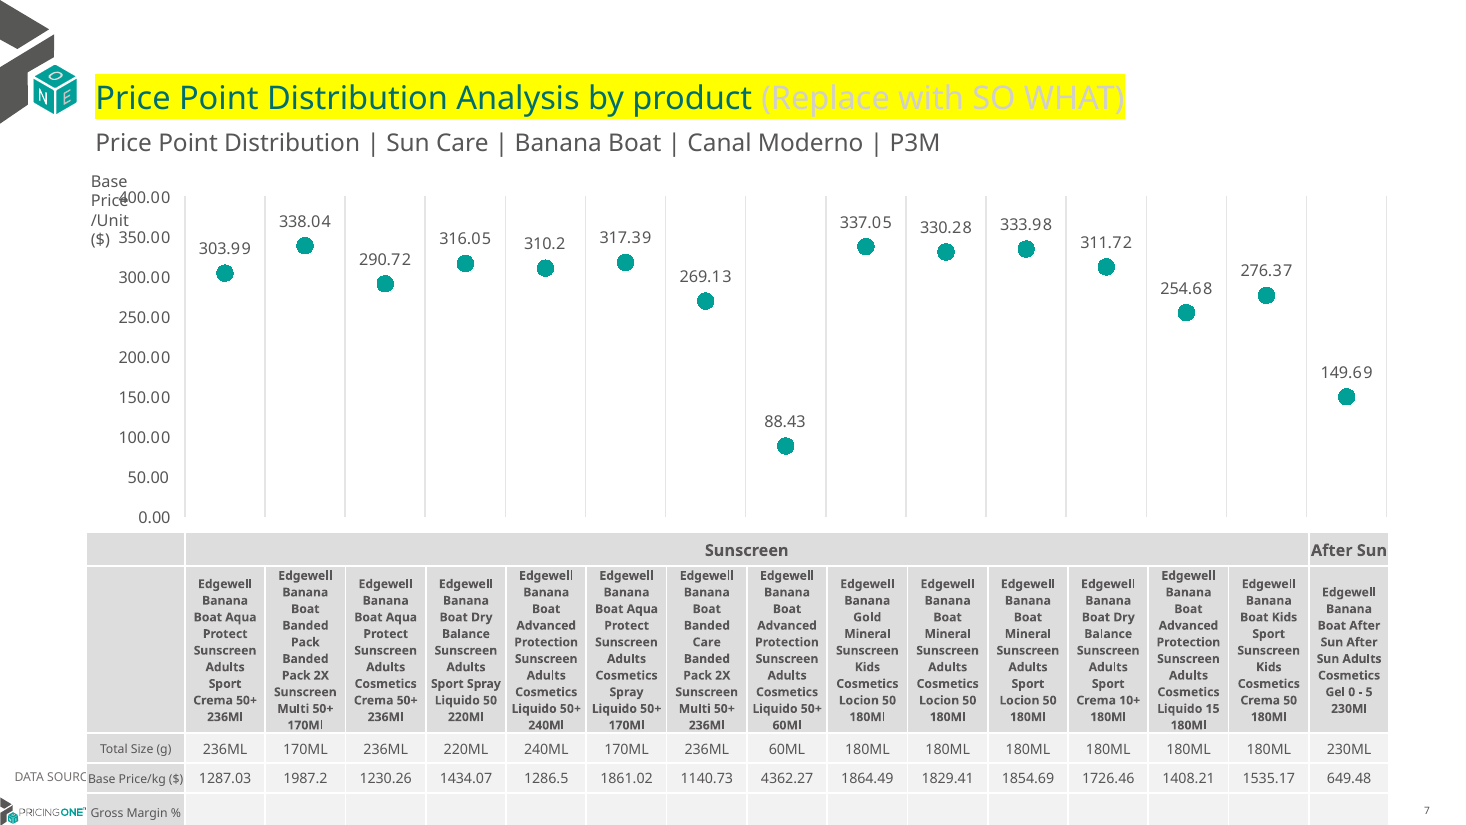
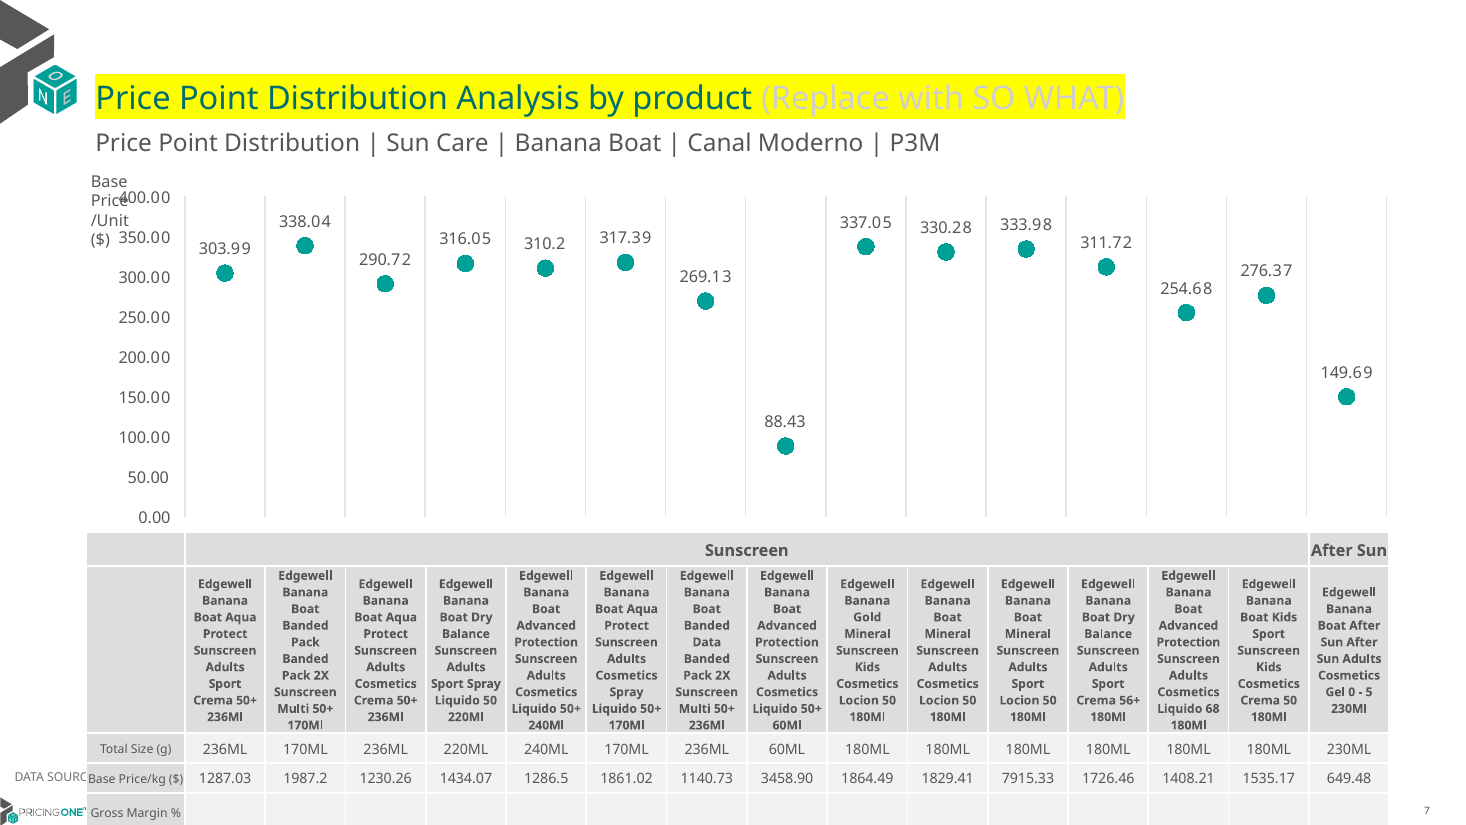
Care: Care -> Data (707, 642)
10+: 10+ -> 56+ (1130, 700)
15: 15 -> 68 (1213, 708)
4362.27: 4362.27 -> 3458.90 (787, 779)
1854.69: 1854.69 -> 7915.33 (1028, 779)
